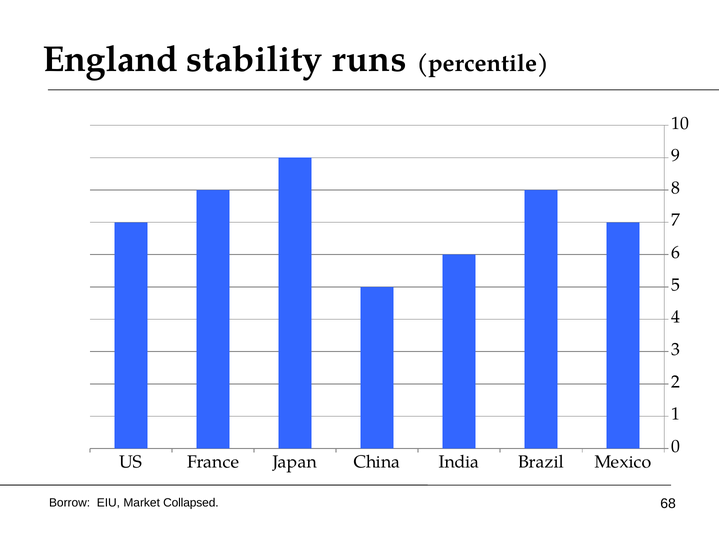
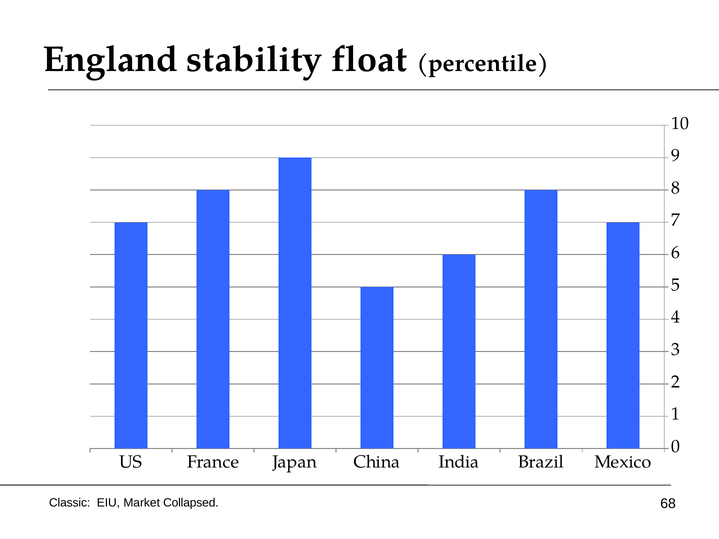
runs: runs -> float (369, 59)
Borrow: Borrow -> Classic (70, 503)
